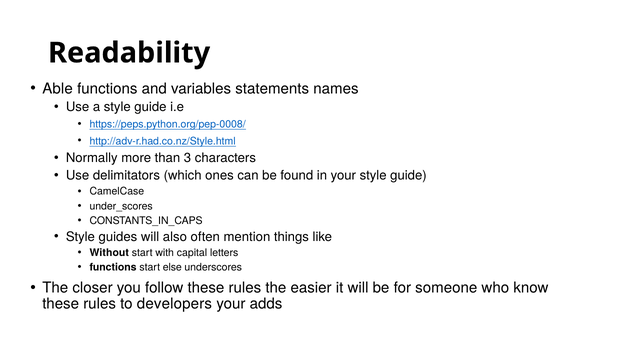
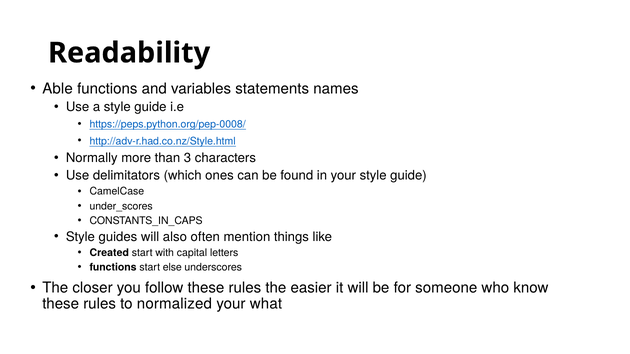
Without: Without -> Created (109, 253)
developers: developers -> normalized (174, 304)
adds: adds -> what (266, 304)
